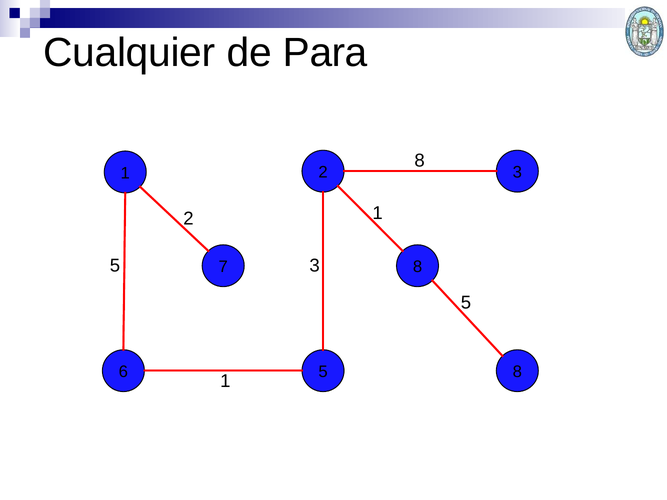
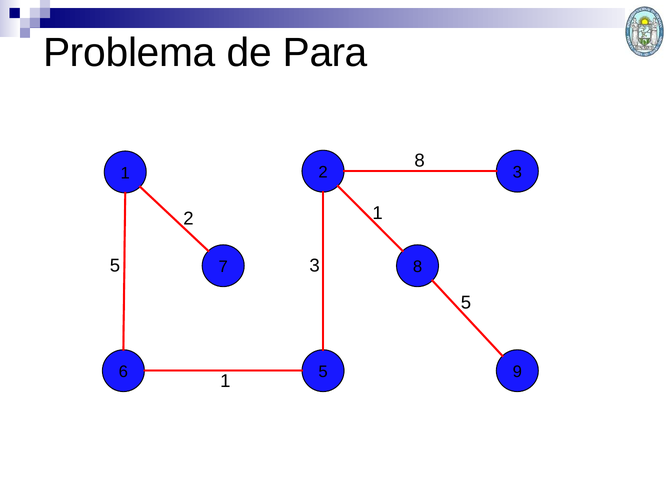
Cualquier: Cualquier -> Problema (129, 53)
6 8: 8 -> 9 (517, 372)
